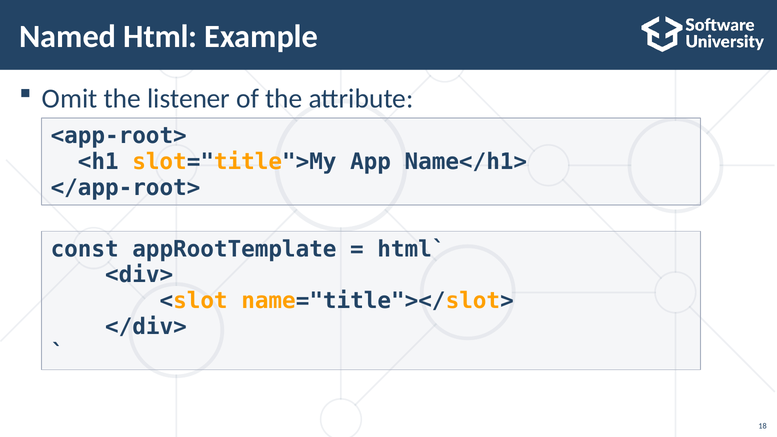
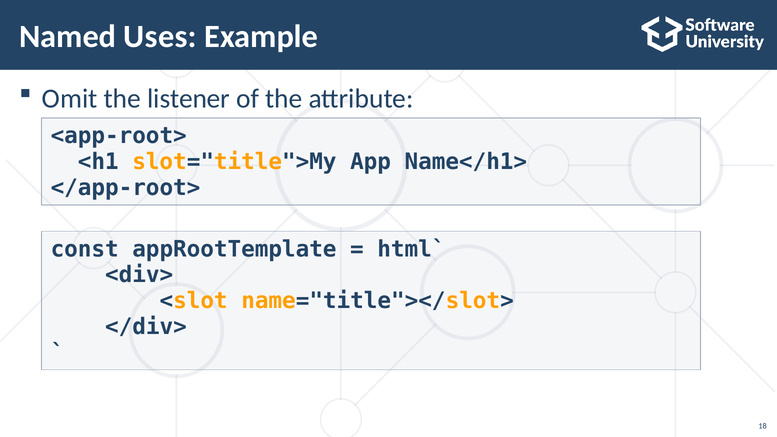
Html: Html -> Uses (160, 37)
